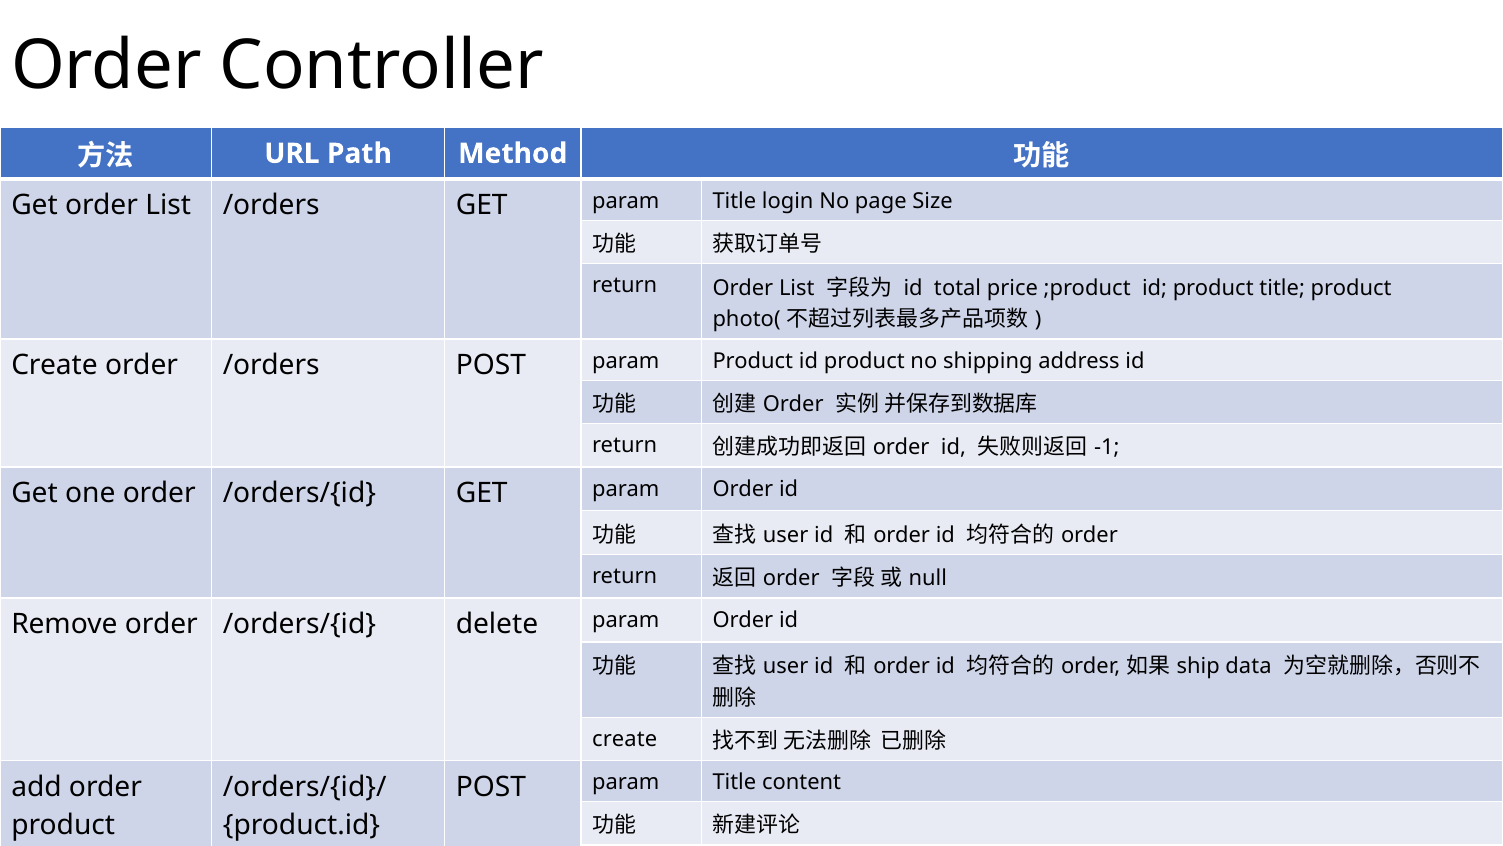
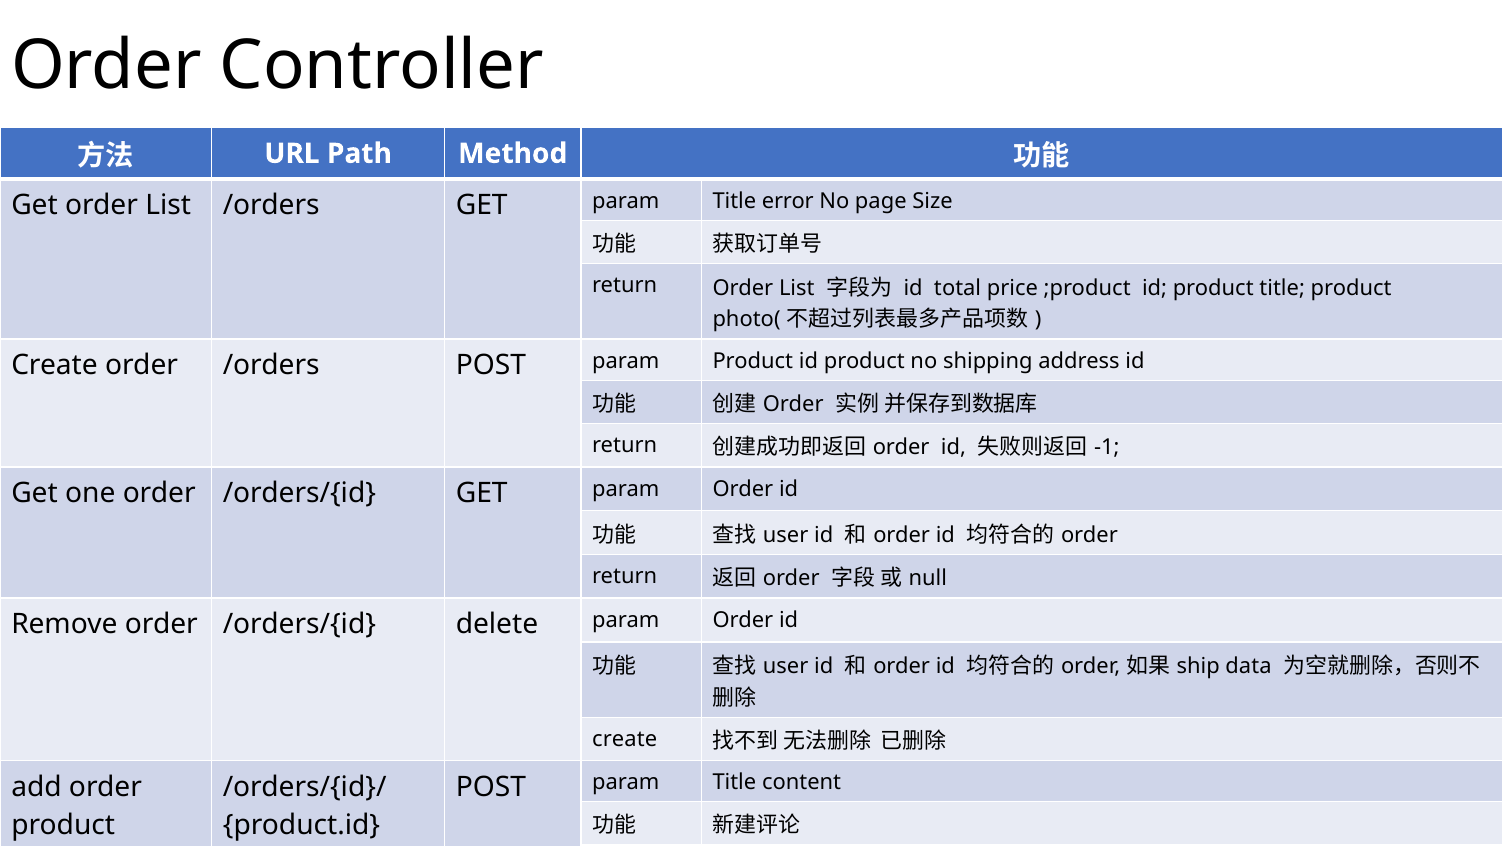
Title login: login -> error (788, 201)
